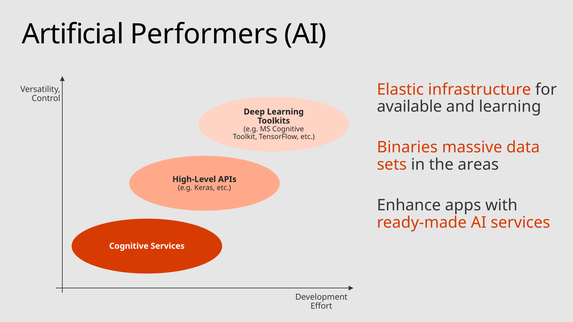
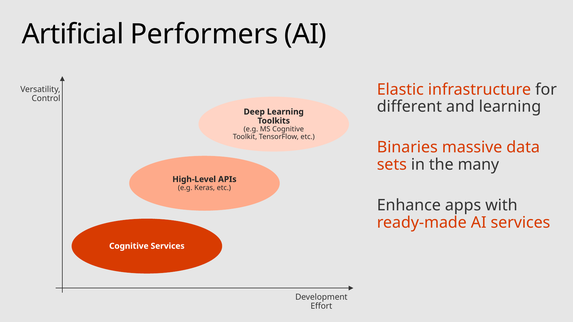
available: available -> different (409, 107)
areas: areas -> many (478, 165)
